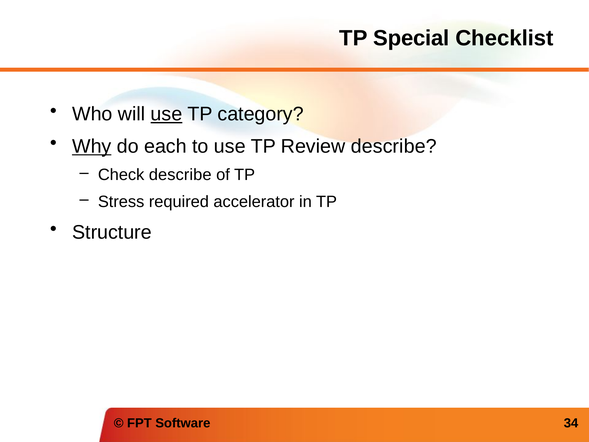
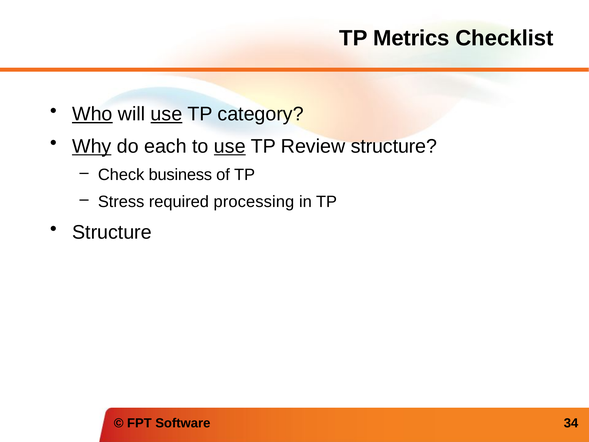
Special: Special -> Metrics (411, 38)
Who underline: none -> present (92, 114)
use underline: none -> present (230, 146)
Review describe: describe -> structure (394, 146)
Check describe: describe -> business (180, 175)
accelerator: accelerator -> processing (254, 202)
